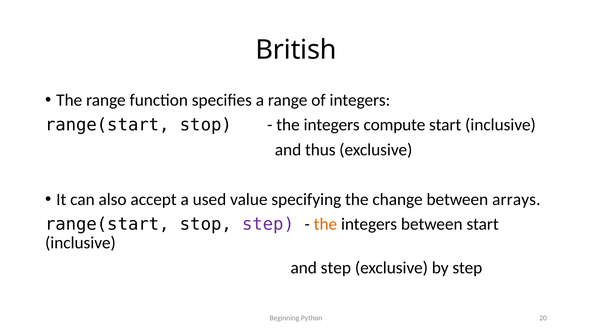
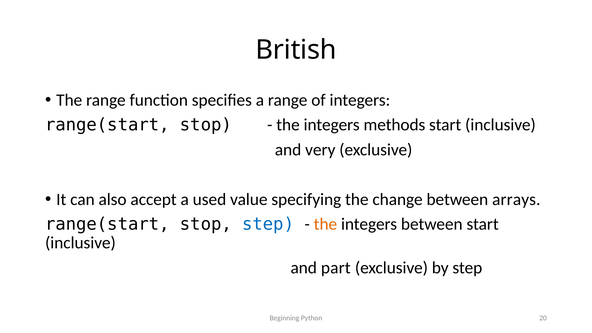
compute: compute -> methods (394, 125)
thus: thus -> very (320, 150)
step colour: purple -> blue (268, 224)
and step: step -> part (336, 268)
